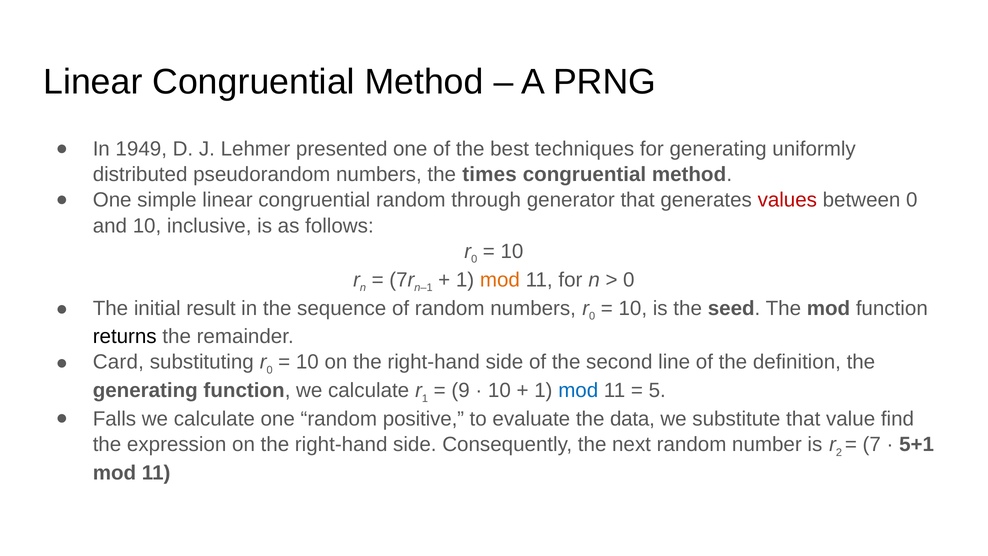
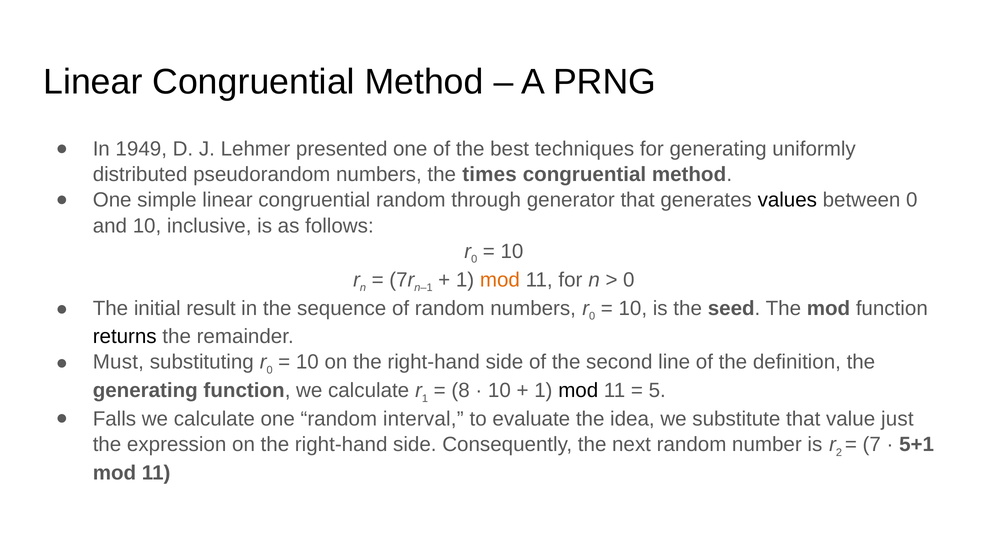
values colour: red -> black (787, 200)
Card: Card -> Must (118, 362)
9: 9 -> 8 (461, 390)
mod colour: blue -> black (578, 390)
positive: positive -> interval (423, 419)
data: data -> idea (632, 419)
find: find -> just (897, 419)
